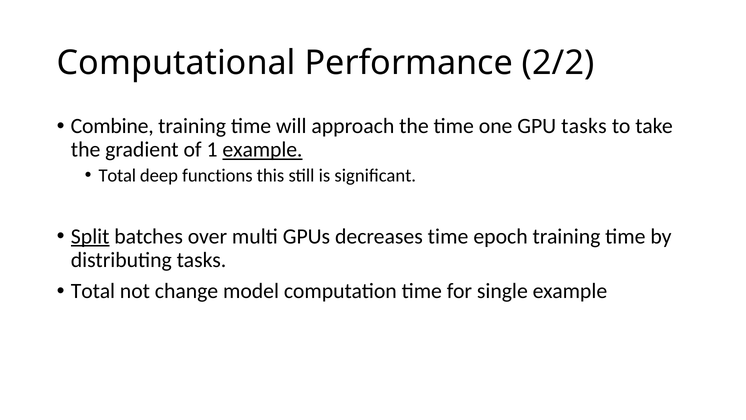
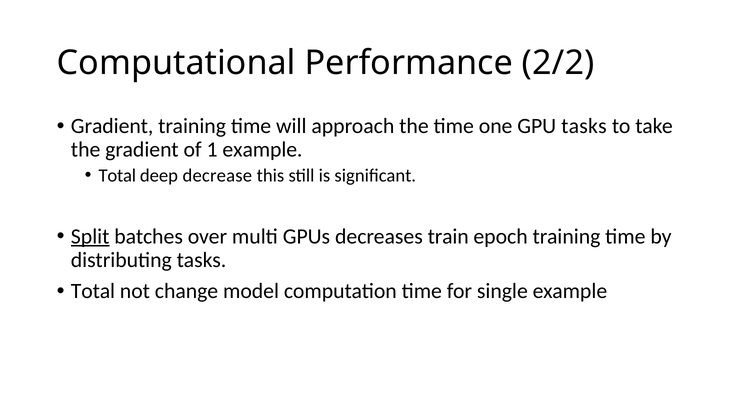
Combine: Combine -> Gradient (112, 126)
example underline: present -> none (262, 150)
functions: functions -> decrease (217, 175)
decreases time: time -> train (448, 236)
